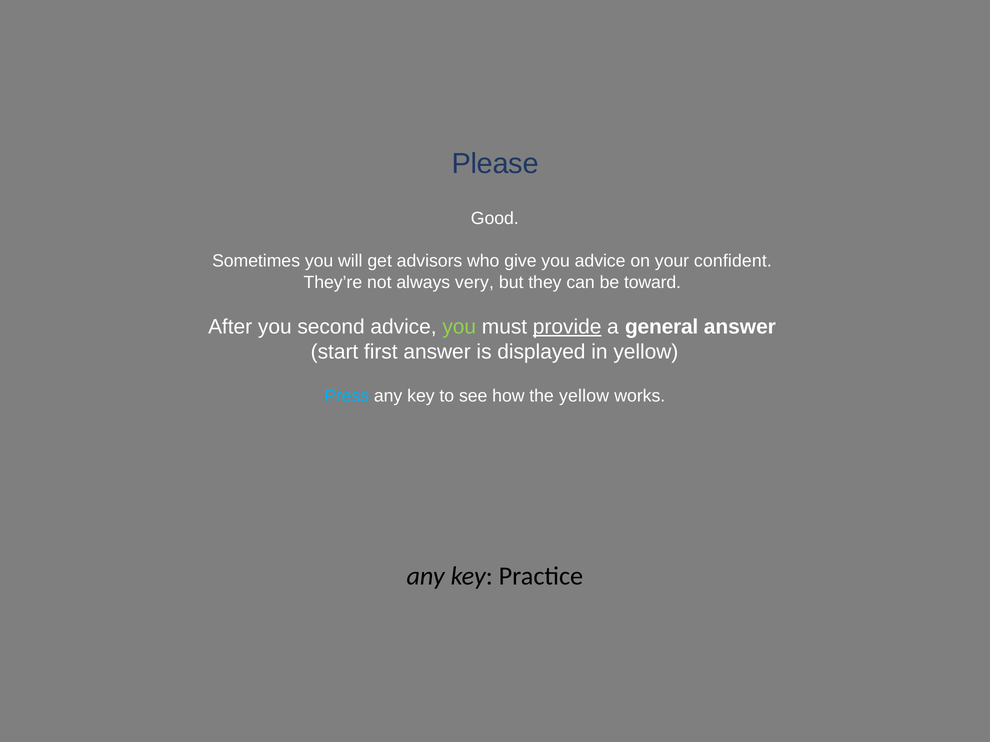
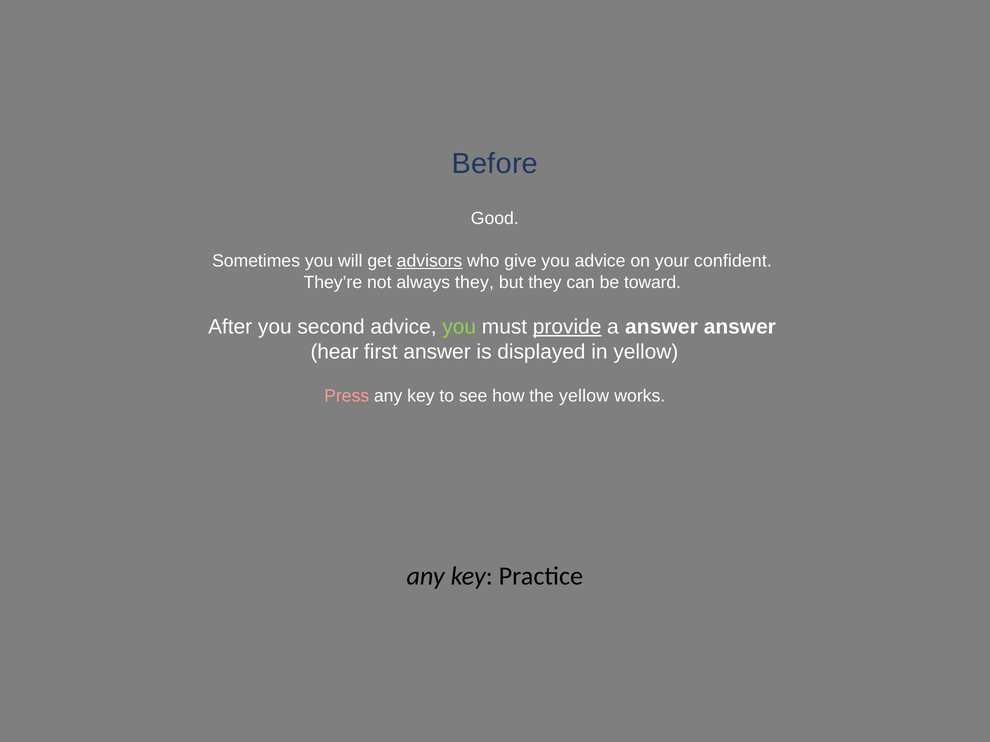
Please: Please -> Before (495, 164)
advisors underline: none -> present (430, 261)
always very: very -> they (474, 282)
a general: general -> answer (661, 327)
start: start -> hear (335, 352)
Press colour: light blue -> pink (347, 396)
